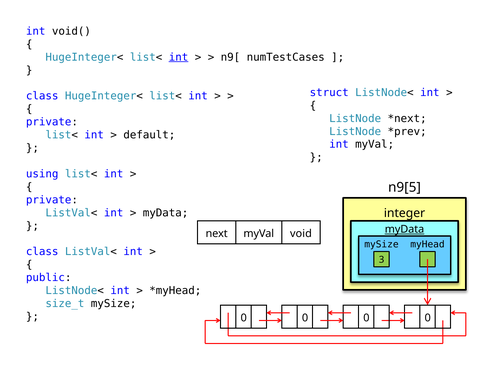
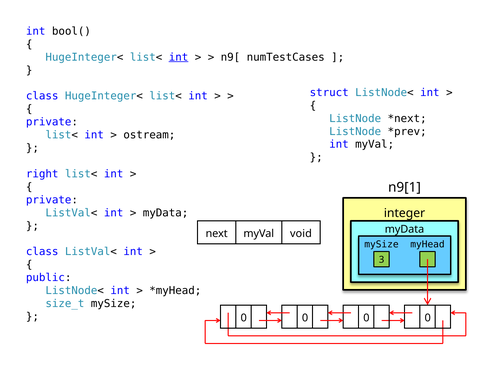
void(: void( -> bool( (71, 31)
default: default -> ostream (149, 135)
using: using -> right (42, 174)
n9[5: n9[5 -> n9[1 (405, 187)
myData underline: present -> none (405, 229)
